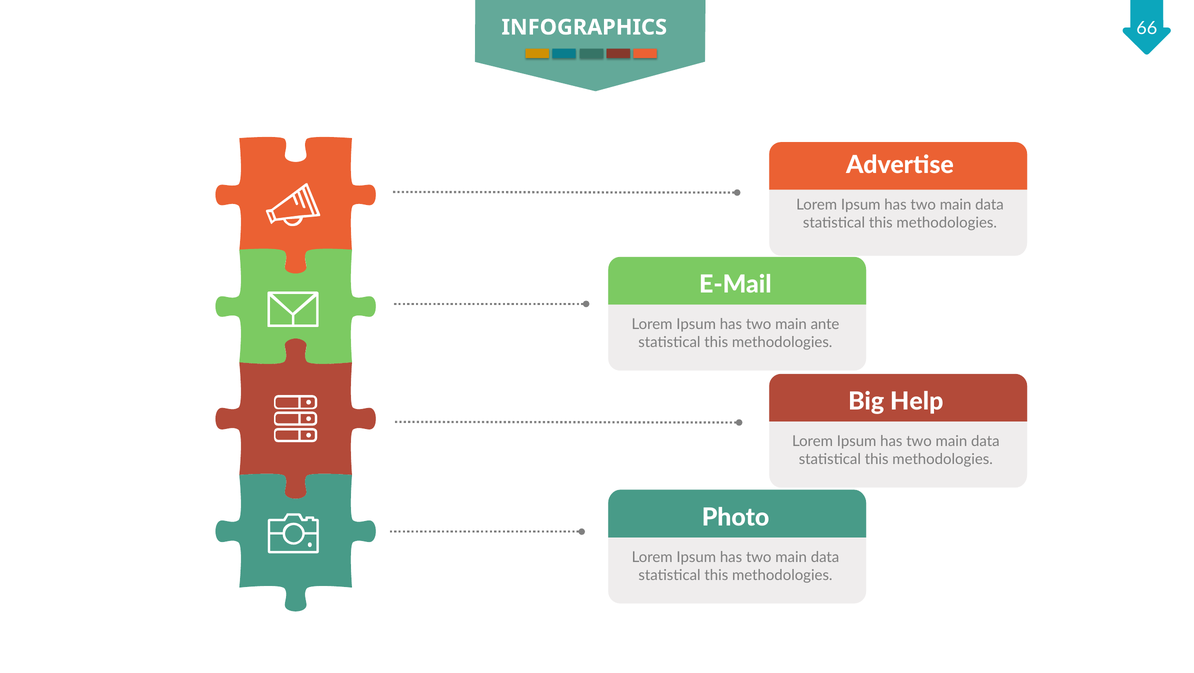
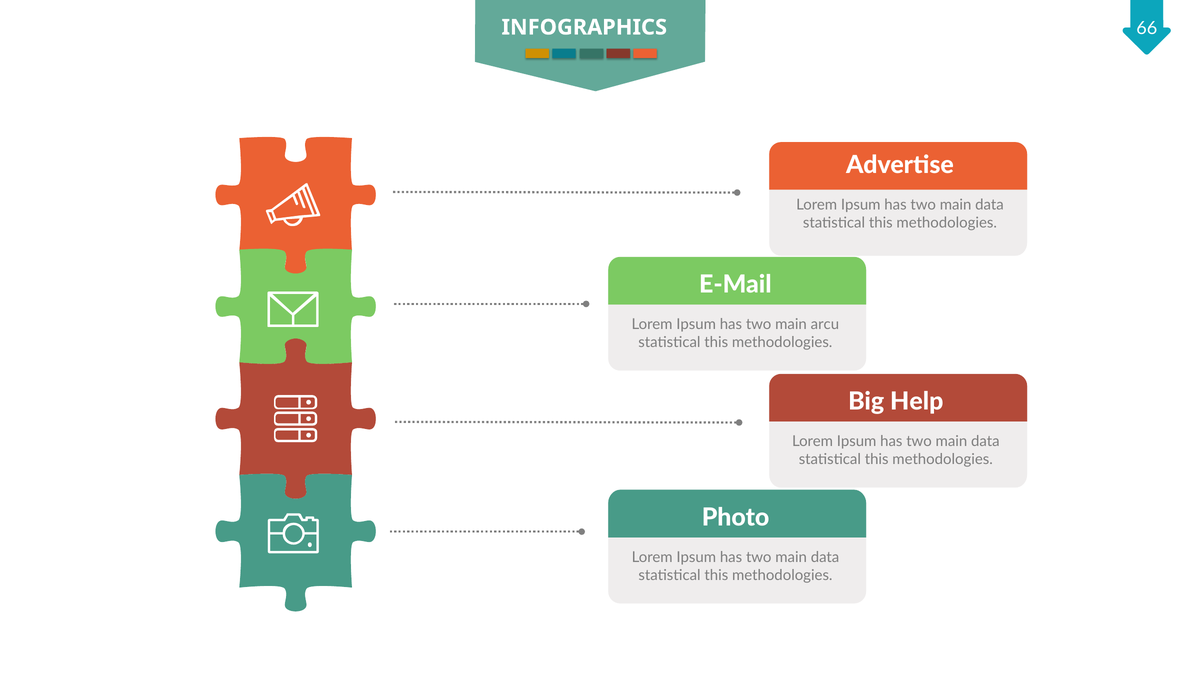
ante: ante -> arcu (825, 324)
